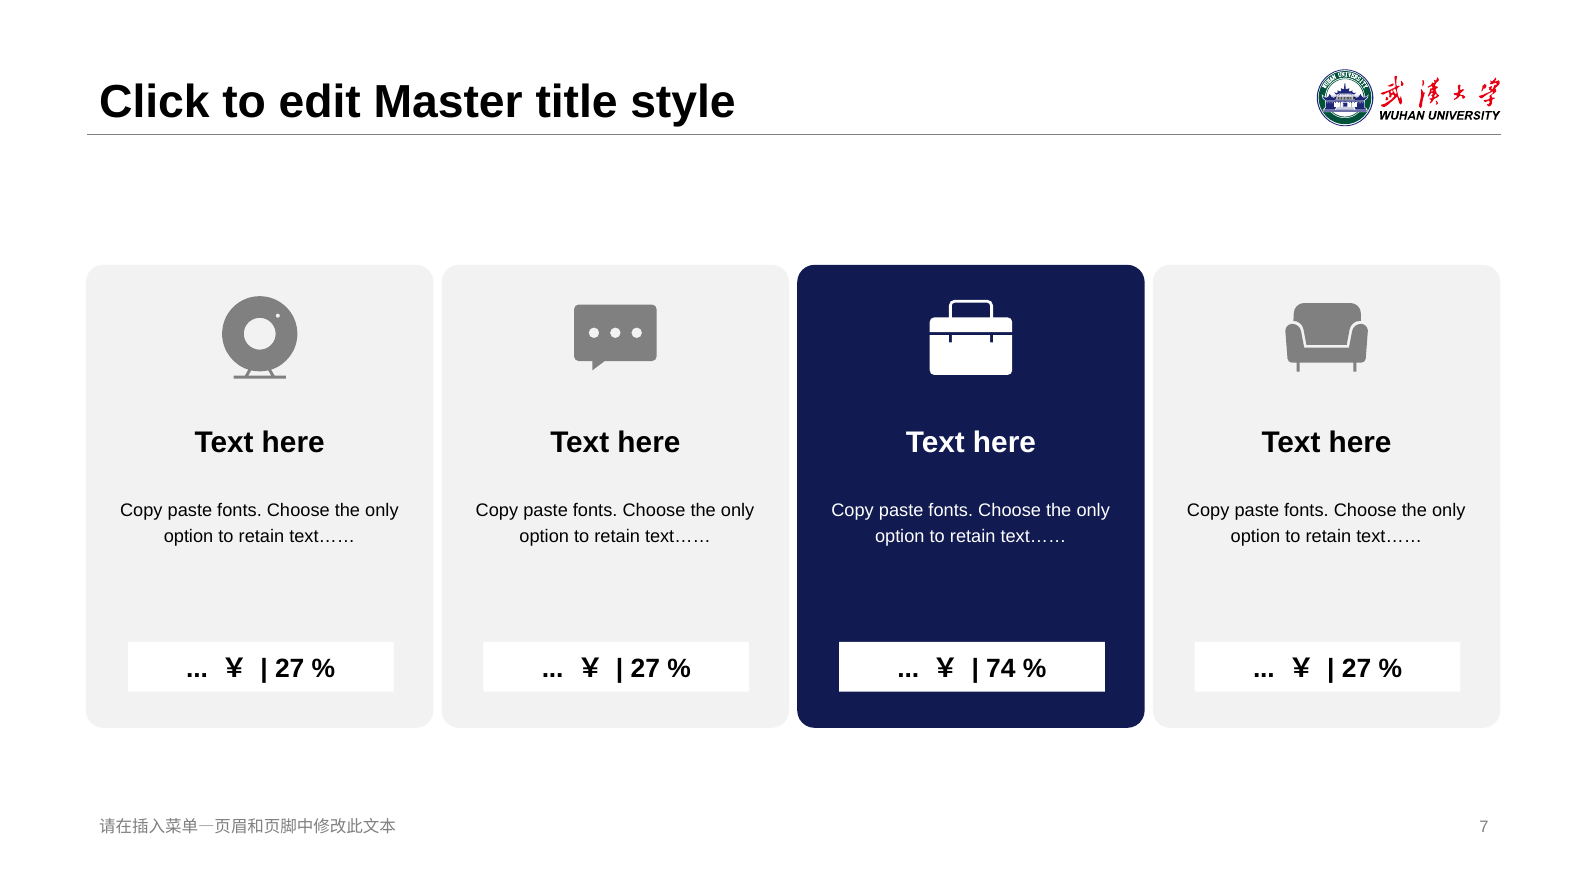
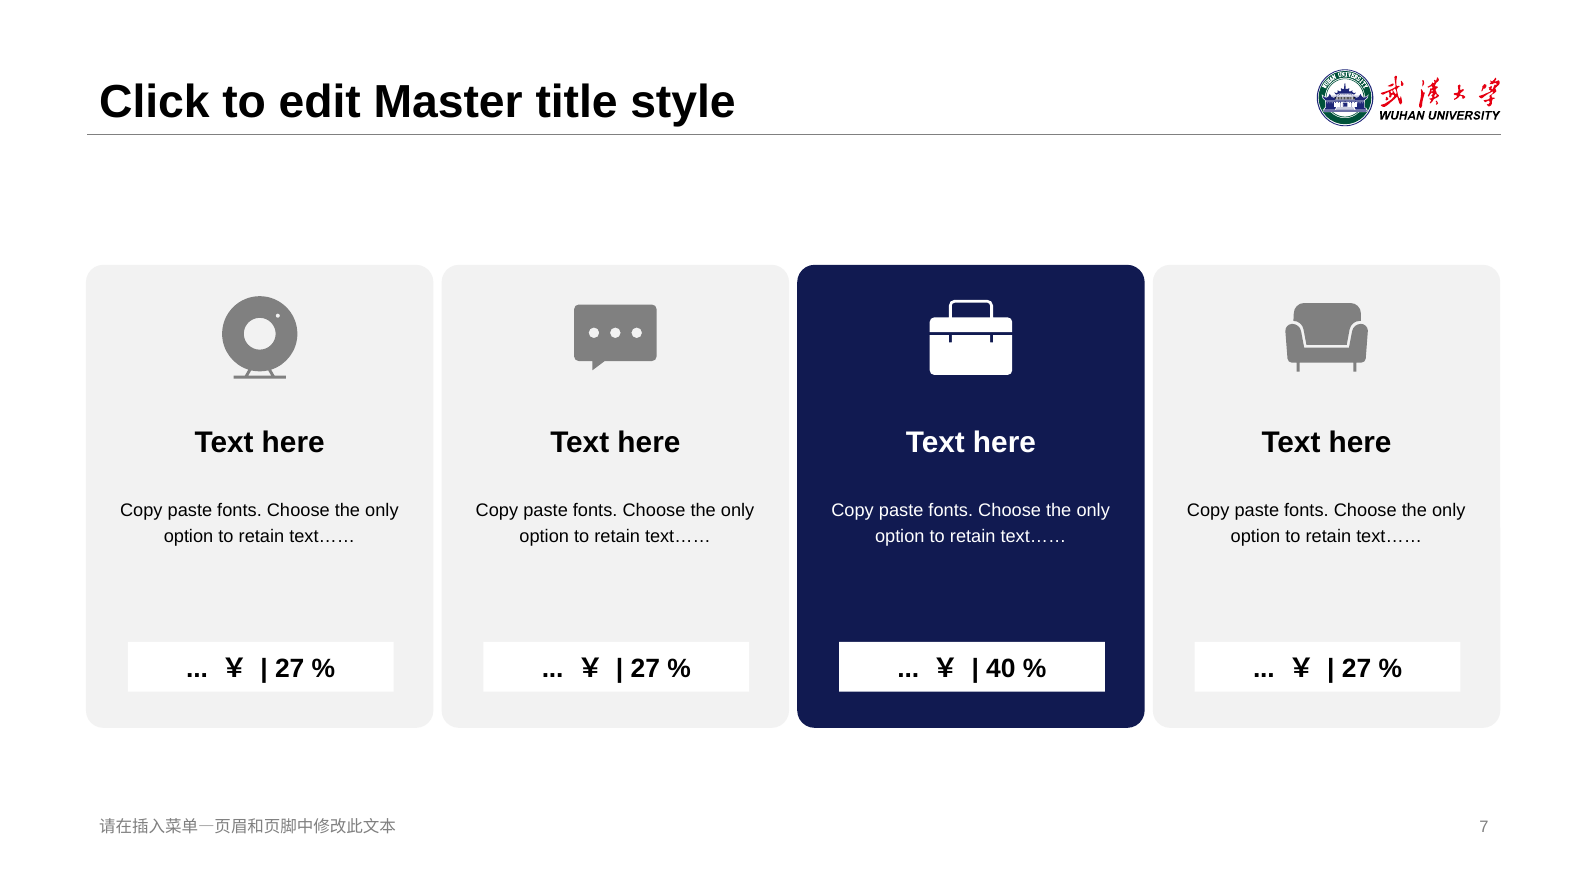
74: 74 -> 40 (1001, 669)
